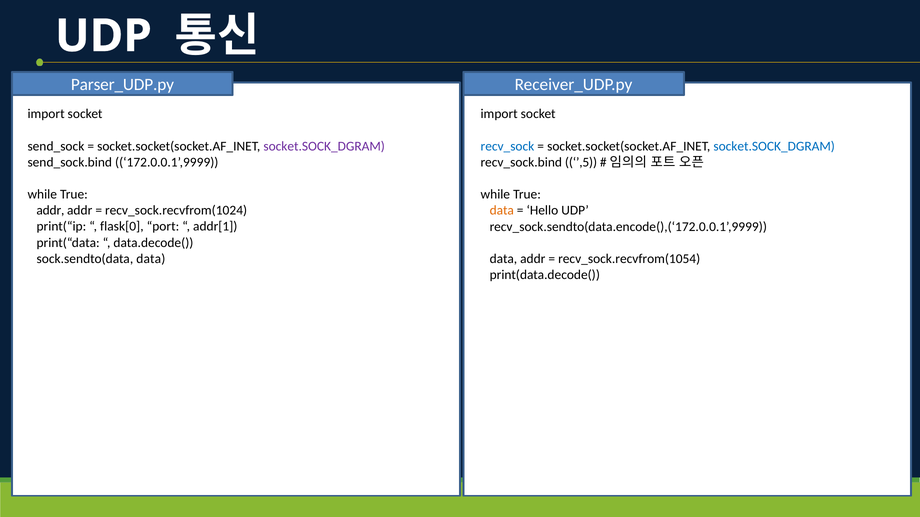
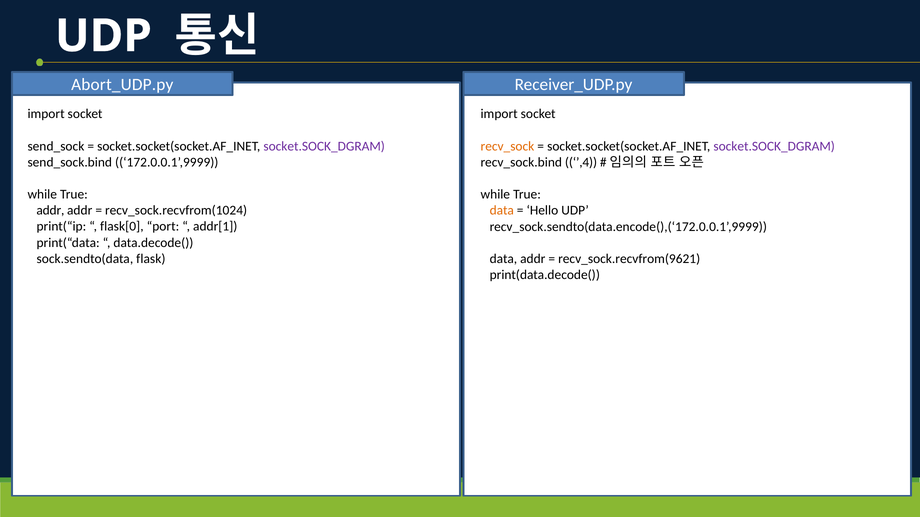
Parser_UDP.py: Parser_UDP.py -> Abort_UDP.py (122, 85)
recv_sock colour: blue -> orange (507, 146)
socket.SOCK_DGRAM colour: blue -> purple (774, 146)
’,5: ’,5 -> ’,4 (581, 162)
sock.sendto(data data: data -> flask (151, 259)
recv_sock.recvfrom(1054: recv_sock.recvfrom(1054 -> recv_sock.recvfrom(9621 (629, 259)
